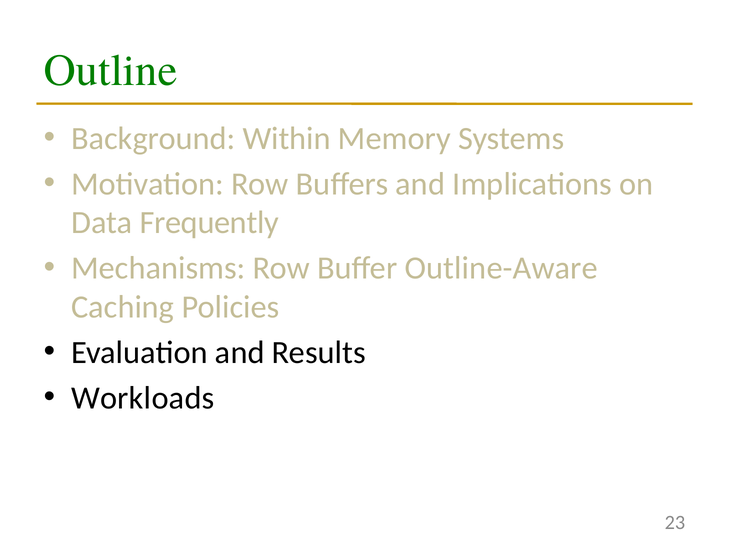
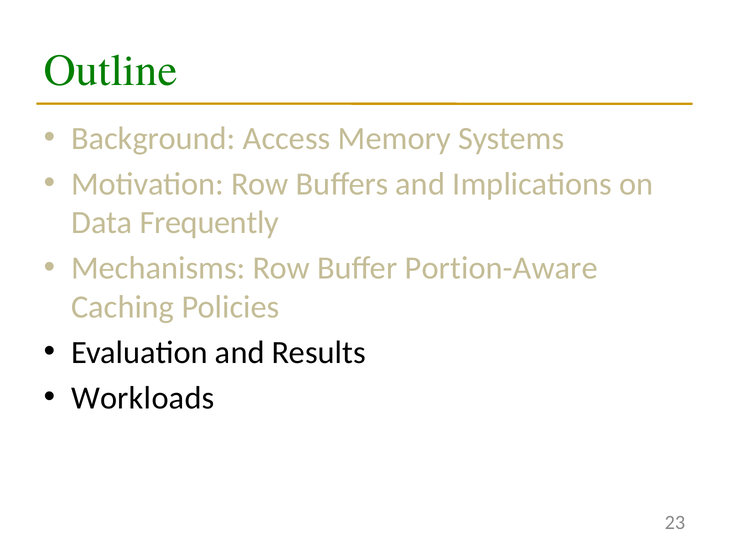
Within: Within -> Access (287, 138)
Outline-Aware: Outline-Aware -> Portion-Aware (501, 268)
